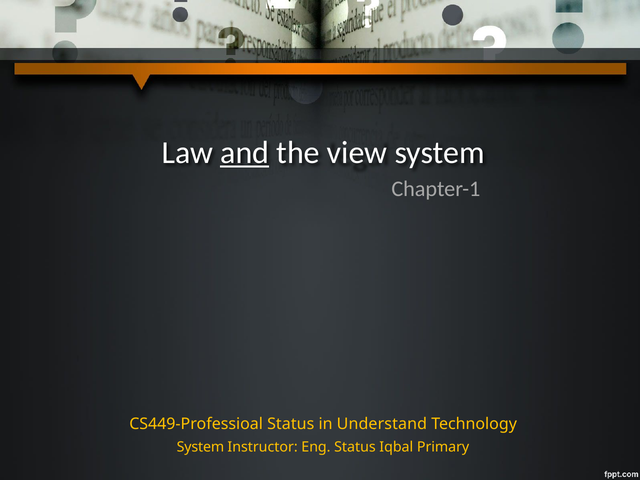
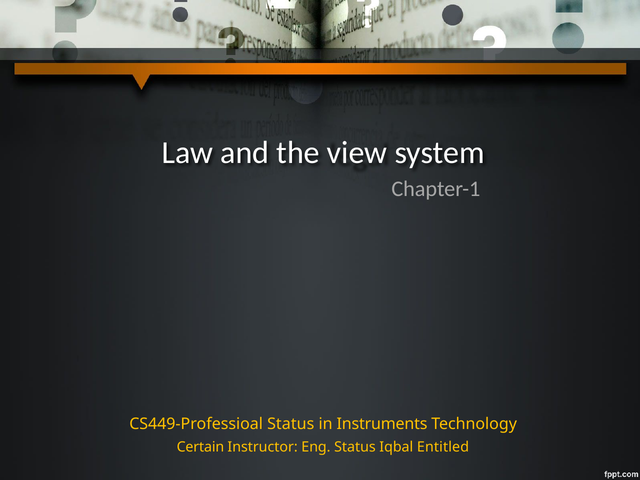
and underline: present -> none (245, 153)
Understand: Understand -> Instruments (382, 424)
System: System -> Certain (200, 447)
Primary: Primary -> Entitled (443, 447)
